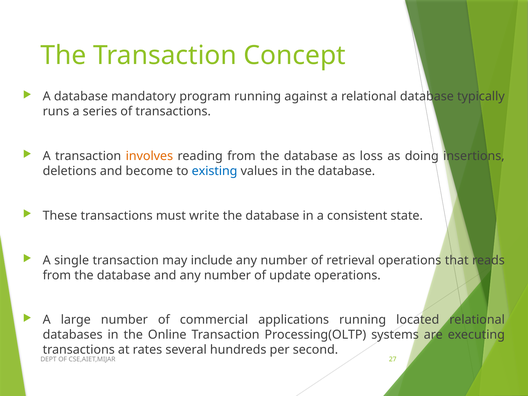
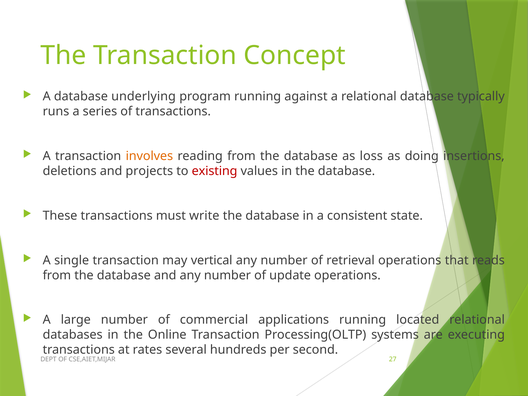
mandatory: mandatory -> underlying (144, 97)
become: become -> projects (149, 171)
existing colour: blue -> red (215, 171)
include: include -> vertical (212, 260)
